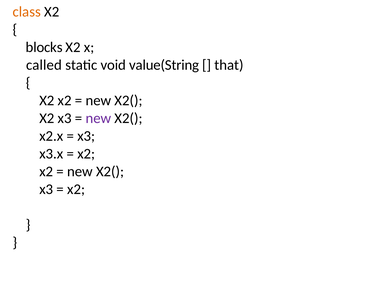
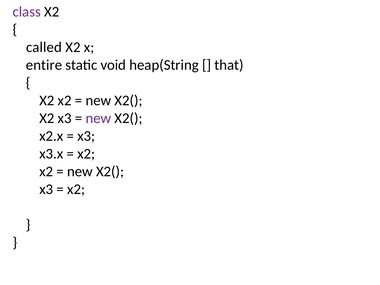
class colour: orange -> purple (27, 12)
blocks: blocks -> called (44, 47)
called: called -> entire (44, 65)
value(String: value(String -> heap(String (164, 65)
